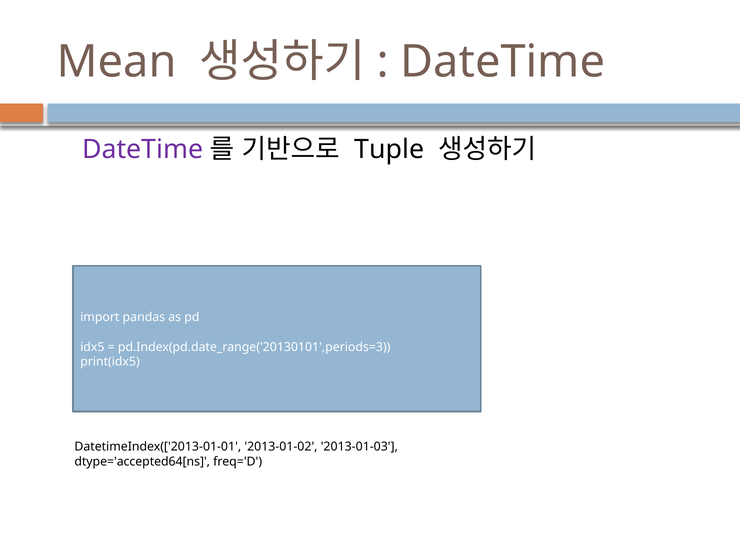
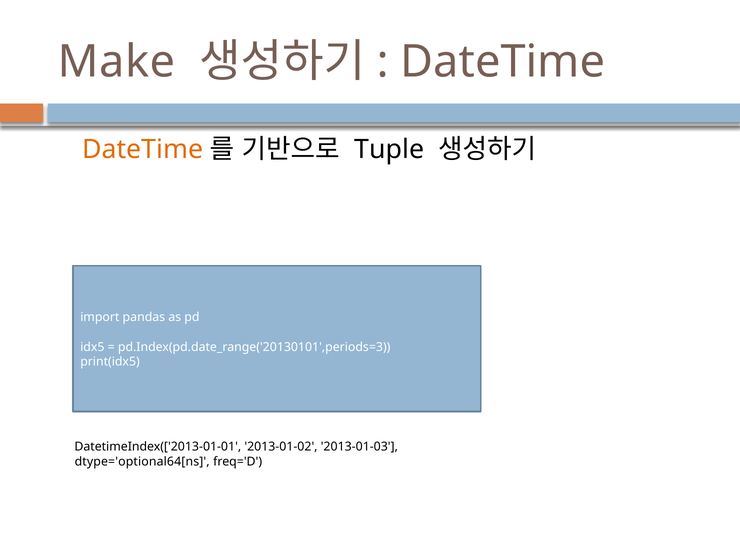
Mean: Mean -> Make (116, 62)
DateTime colour: purple -> orange (143, 149)
dtype='accepted64[ns: dtype='accepted64[ns -> dtype='optional64[ns (142, 462)
